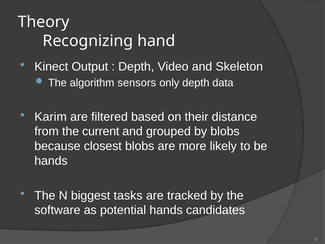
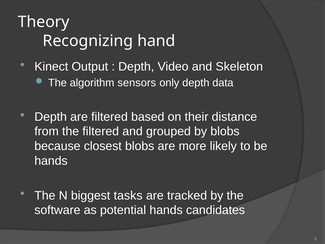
Karim: Karim -> Depth (51, 117)
the current: current -> filtered (101, 131)
